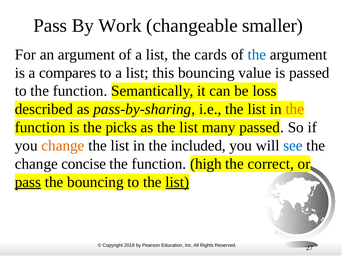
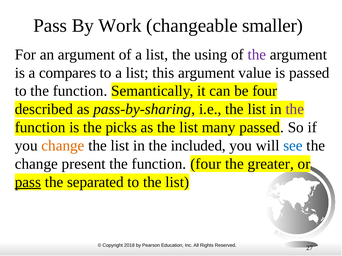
cards: cards -> using (211, 55)
the colour: blue -> purple (257, 55)
this bouncing: bouncing -> argument (206, 73)
be loss: loss -> four (265, 91)
the colour: orange -> purple (295, 109)
concise: concise -> present (84, 164)
function high: high -> four (206, 164)
correct: correct -> greater (271, 164)
the bouncing: bouncing -> separated (95, 182)
list underline: present -> none (177, 182)
